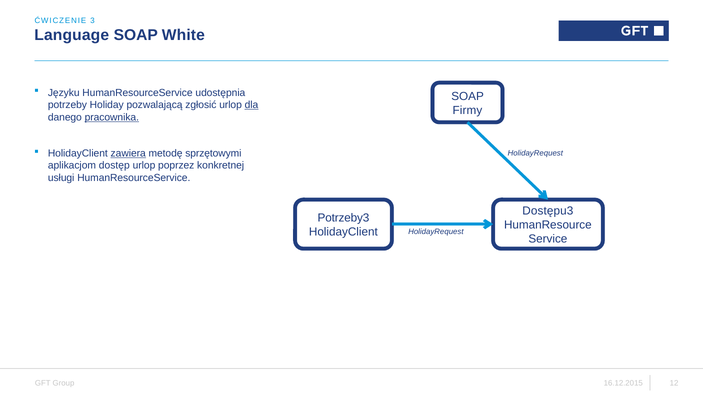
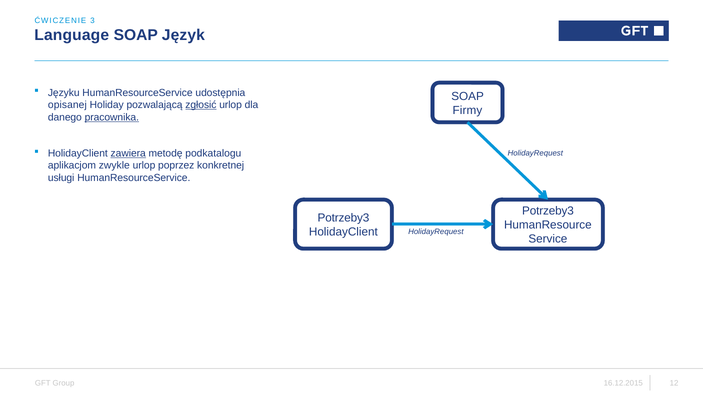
White: White -> Język (183, 35)
potrzeby: potrzeby -> opisanej (67, 105)
zgłosić underline: none -> present (201, 105)
dla underline: present -> none (251, 105)
sprzętowymi: sprzętowymi -> podkatalogu (213, 154)
dostęp: dostęp -> zwykle (114, 166)
Dostępu3: Dostępu3 -> Potrzeby3 (548, 211)
